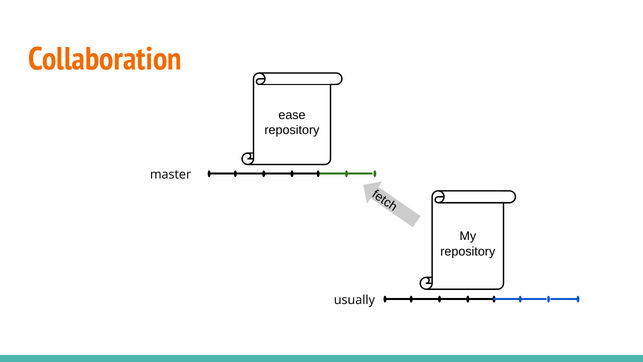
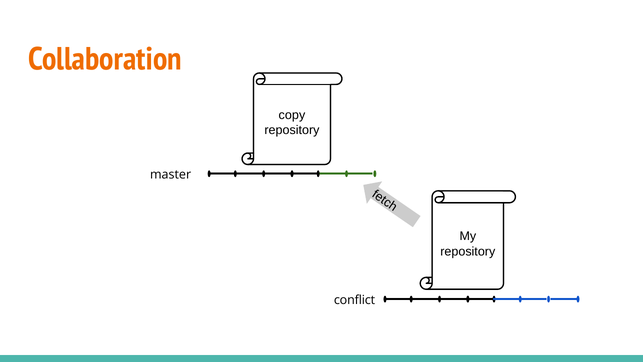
ease: ease -> copy (292, 115)
usually: usually -> conflict (355, 300)
